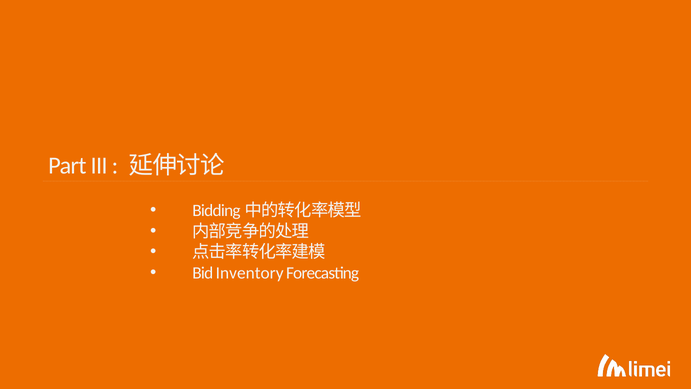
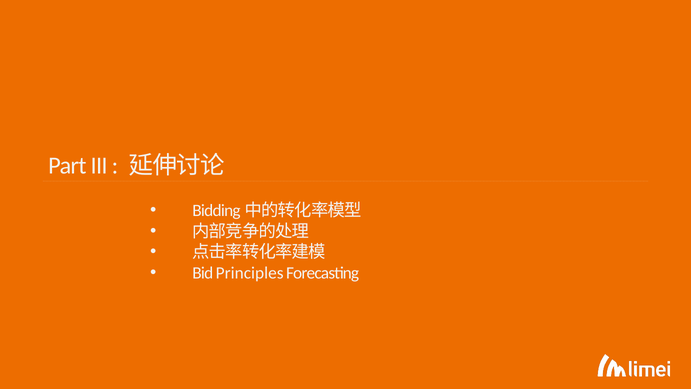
Inventory: Inventory -> Principles (250, 273)
